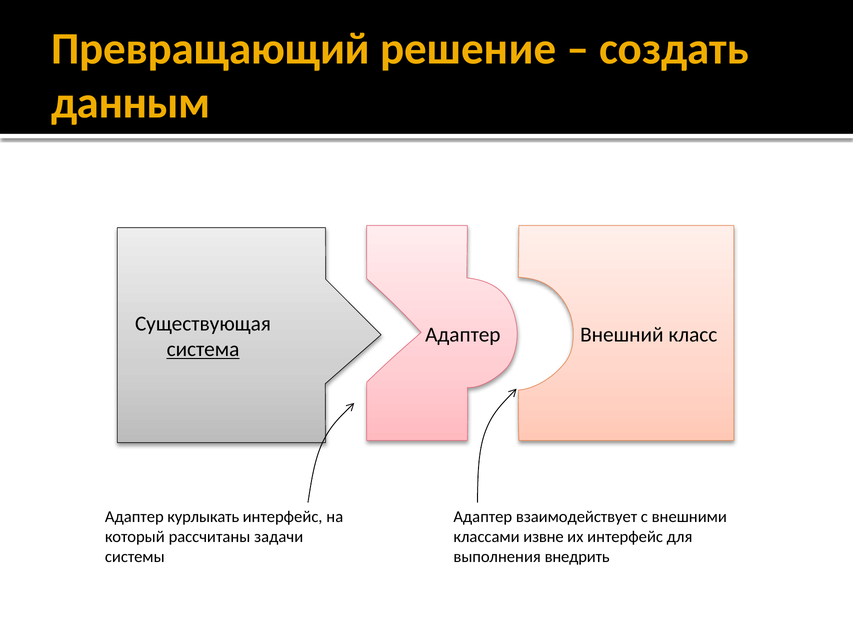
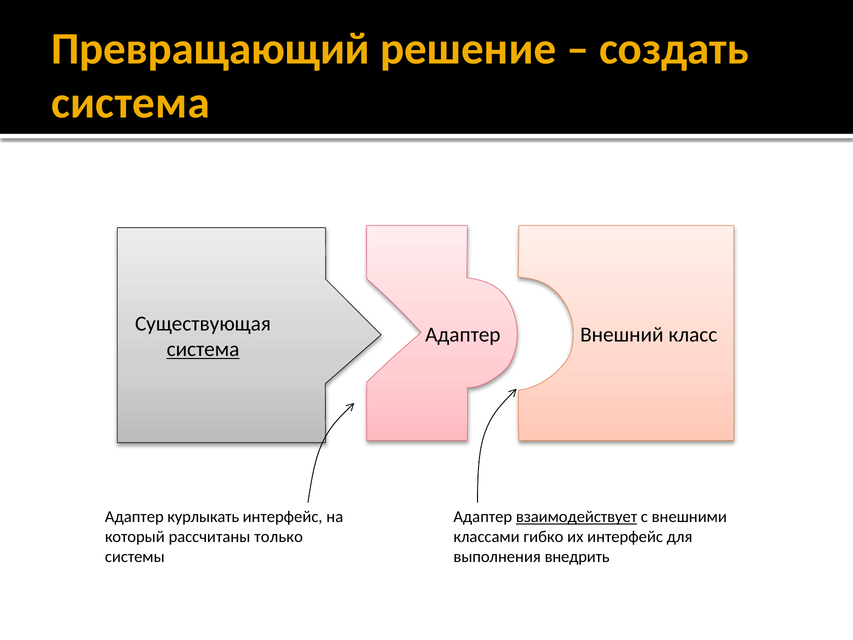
данным: данным -> система (130, 103)
взаимодействует underline: none -> present (577, 517)
задачи: задачи -> только (279, 536)
извне: извне -> гибко (543, 536)
